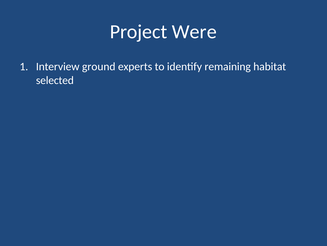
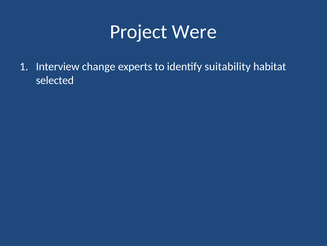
ground: ground -> change (99, 66)
remaining: remaining -> suitability (228, 66)
